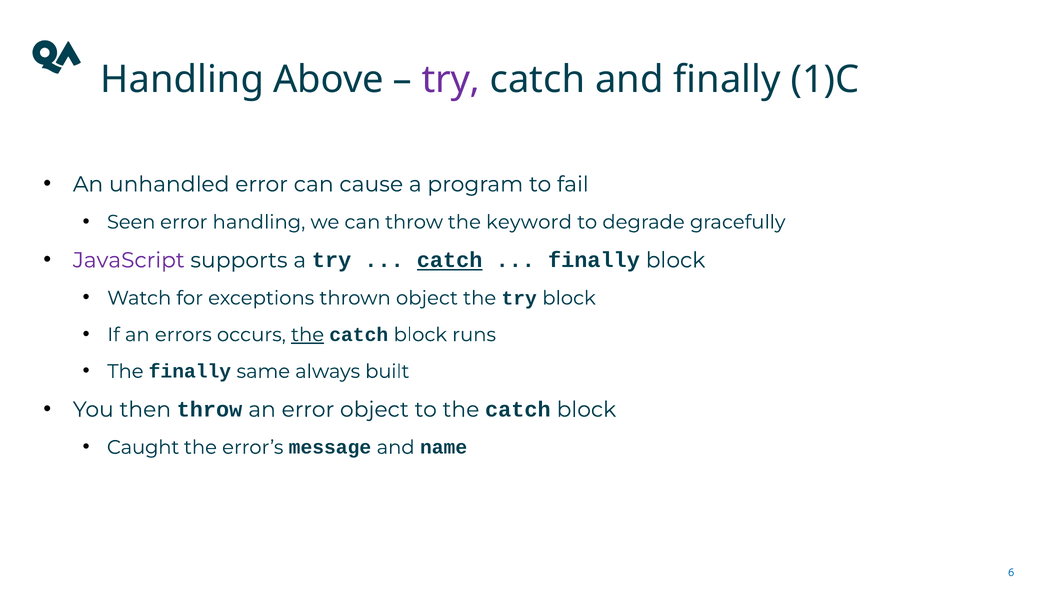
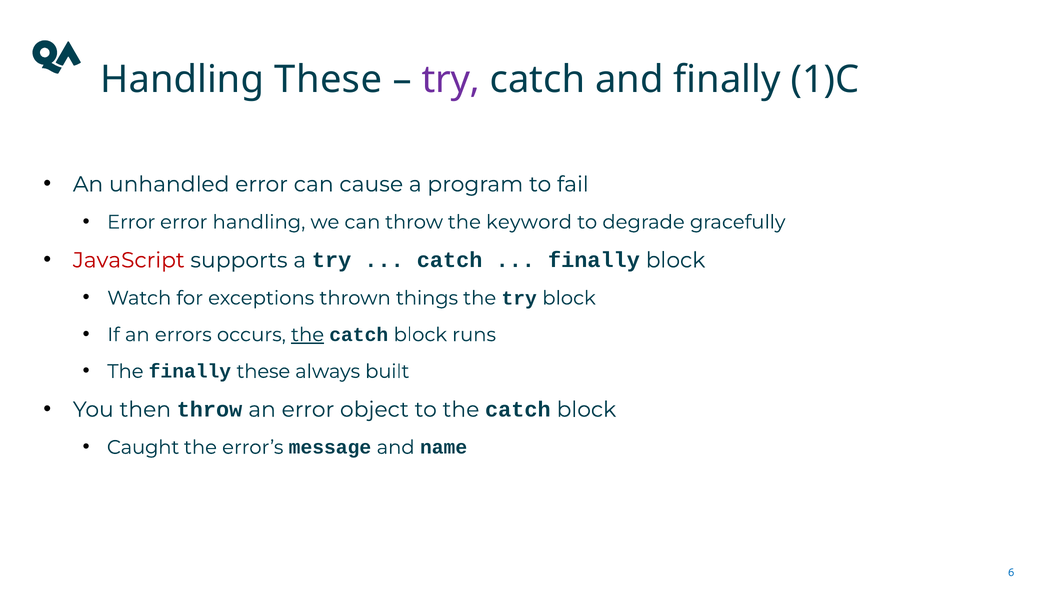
Handling Above: Above -> These (328, 79)
Seen: Seen -> Error (131, 222)
JavaScript colour: purple -> red (129, 260)
catch underline: present -> none (450, 260)
thrown object: object -> things (427, 298)
finally same: same -> these (263, 371)
